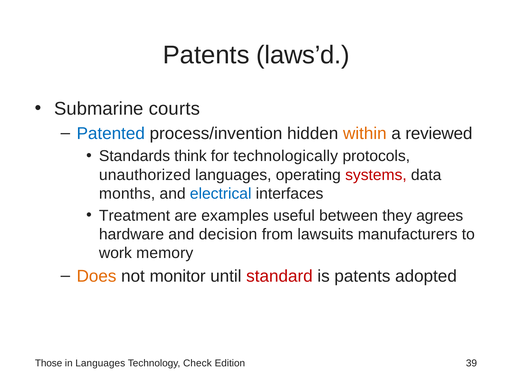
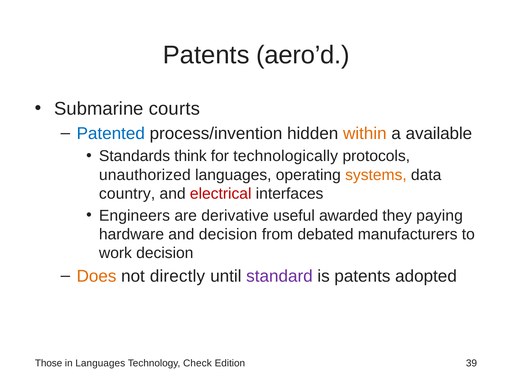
laws’d: laws’d -> aero’d (303, 55)
reviewed: reviewed -> available (439, 133)
systems colour: red -> orange (376, 175)
months: months -> country (127, 194)
electrical colour: blue -> red (221, 194)
Treatment: Treatment -> Engineers (134, 216)
examples: examples -> derivative (235, 216)
between: between -> awarded (349, 216)
agrees: agrees -> paying (440, 216)
lawsuits: lawsuits -> debated (326, 234)
work memory: memory -> decision (165, 253)
monitor: monitor -> directly (177, 276)
standard colour: red -> purple (279, 276)
